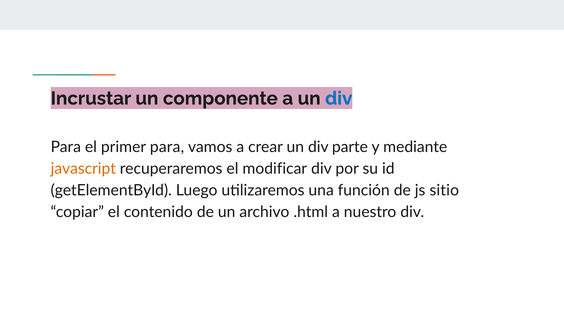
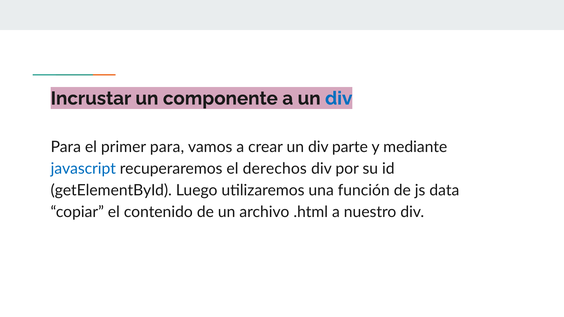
javascript colour: orange -> blue (83, 169)
modificar: modificar -> derechos (275, 169)
sitio: sitio -> data (444, 190)
